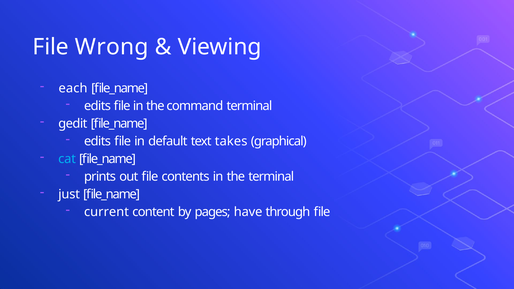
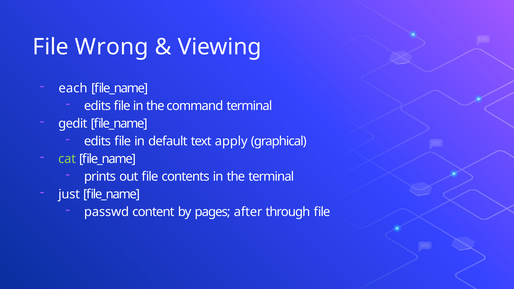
takes: takes -> apply (231, 141)
cat colour: light blue -> light green (67, 159)
current: current -> passwd (107, 212)
have: have -> after (248, 212)
